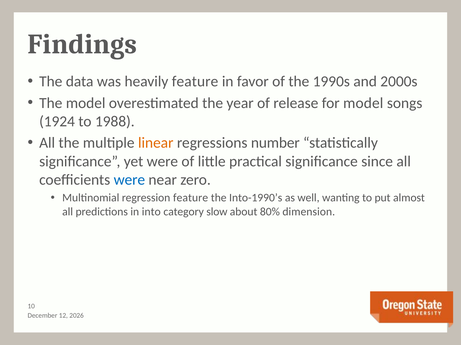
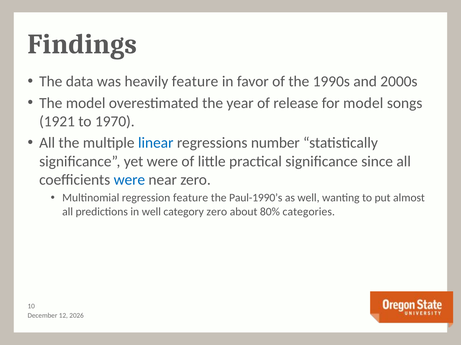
1924: 1924 -> 1921 (57, 122)
1988: 1988 -> 1970 (115, 122)
linear colour: orange -> blue (156, 143)
Into-1990’s: Into-1990’s -> Paul-1990’s (256, 198)
in into: into -> well (151, 212)
category slow: slow -> zero (217, 212)
dimension: dimension -> categories (309, 212)
